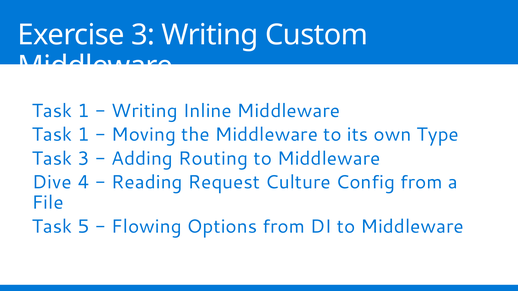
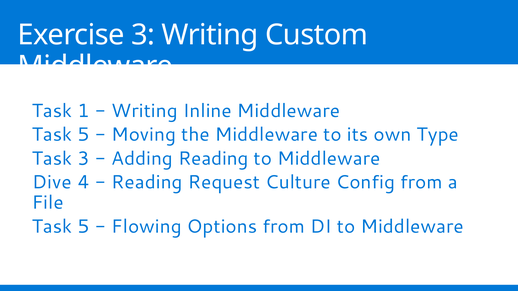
1: 1 -> 5 (84, 135)
Adding Routing: Routing -> Reading (213, 159)
